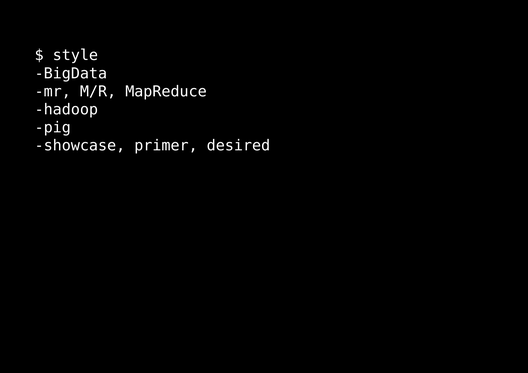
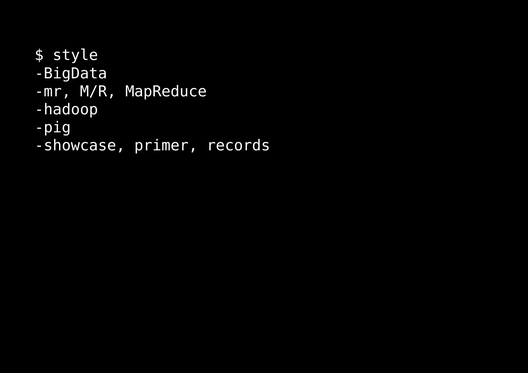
desired: desired -> records (238, 146)
